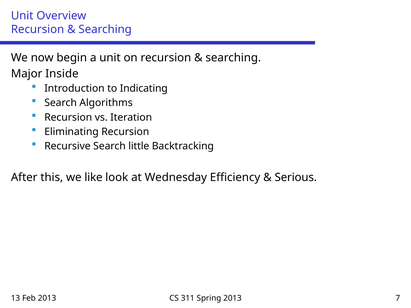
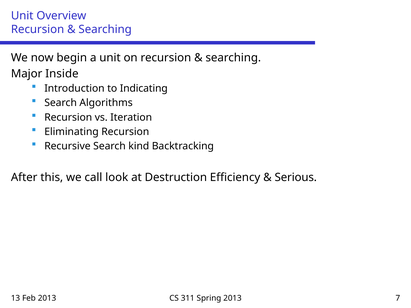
little: little -> kind (139, 146)
like: like -> call (93, 178)
Wednesday: Wednesday -> Destruction (176, 178)
